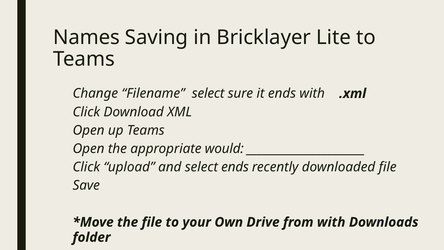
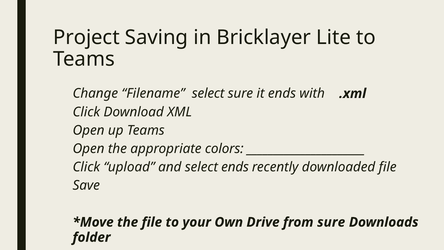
Names: Names -> Project (86, 37)
would: would -> colors (224, 149)
from with: with -> sure (331, 222)
